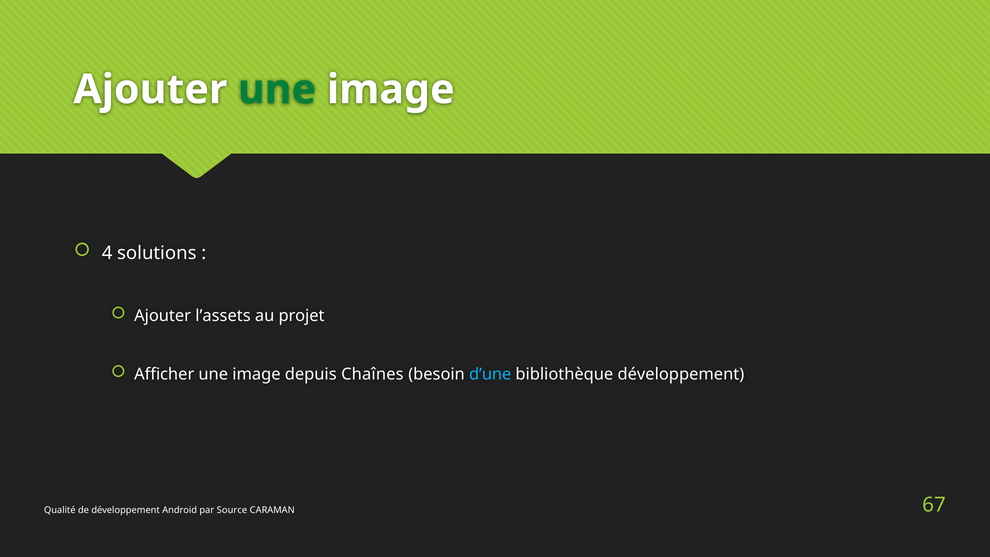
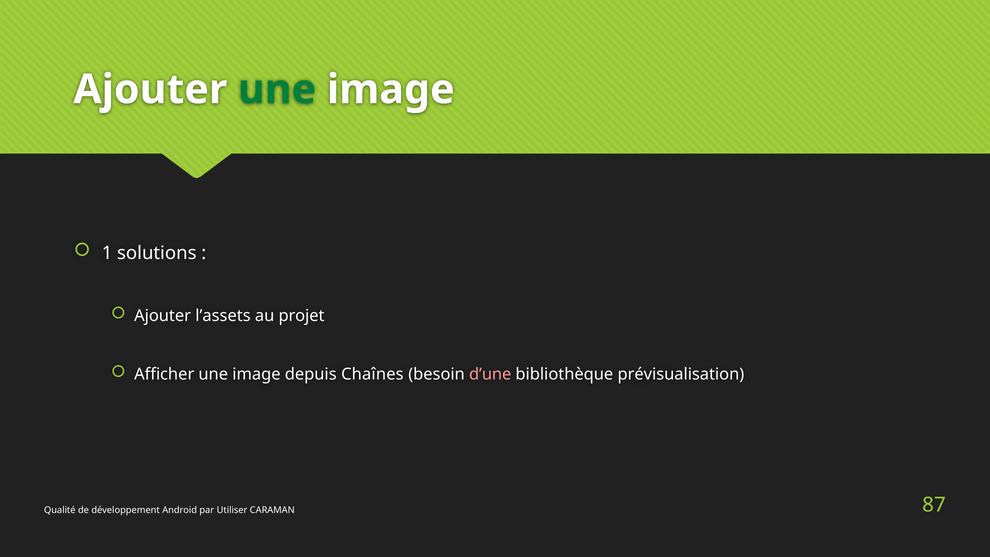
4: 4 -> 1 (107, 253)
d’une colour: light blue -> pink (490, 374)
bibliothèque développement: développement -> prévisualisation (681, 374)
Source: Source -> Utiliser (232, 510)
67: 67 -> 87 (934, 505)
